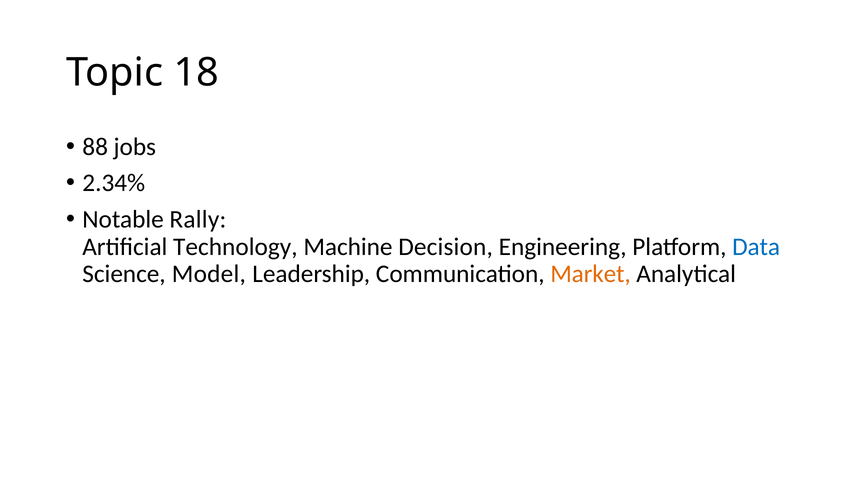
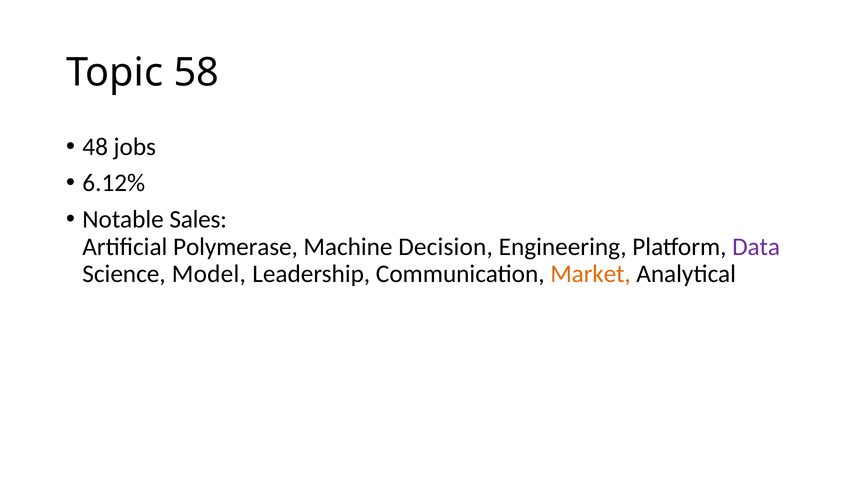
18: 18 -> 58 (196, 73)
88: 88 -> 48 (95, 147)
2.34%: 2.34% -> 6.12% (114, 183)
Rally: Rally -> Sales (198, 219)
Technology: Technology -> Polymerase (235, 247)
Data colour: blue -> purple (756, 247)
